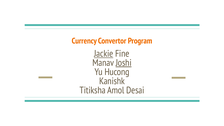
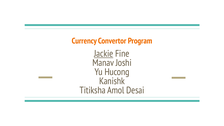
Joshi underline: present -> none (124, 63)
